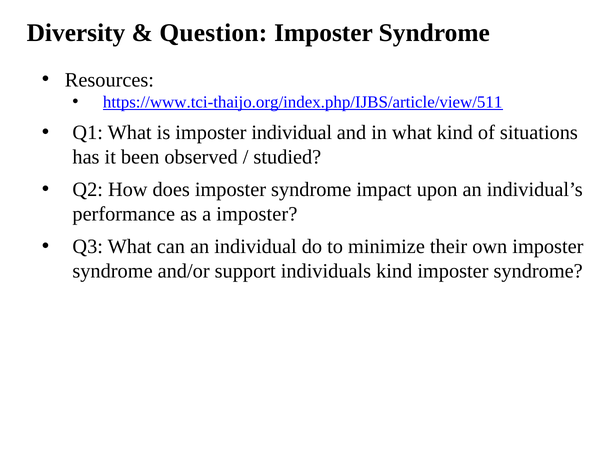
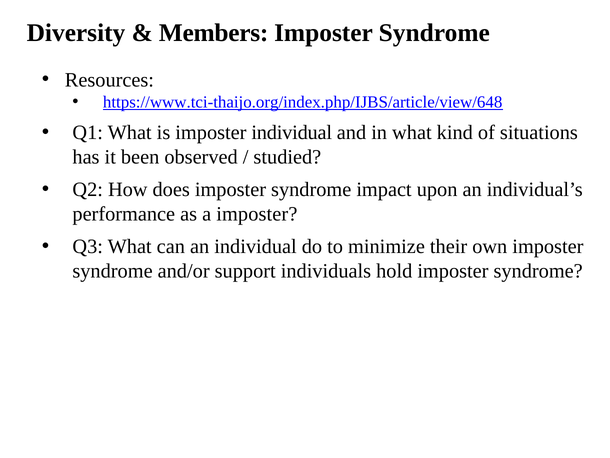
Question: Question -> Members (214, 33)
https://www.tci-thaijo.org/index.php/IJBS/article/view/511: https://www.tci-thaijo.org/index.php/IJBS/article/view/511 -> https://www.tci-thaijo.org/index.php/IJBS/article/view/648 (303, 102)
individuals kind: kind -> hold (394, 271)
